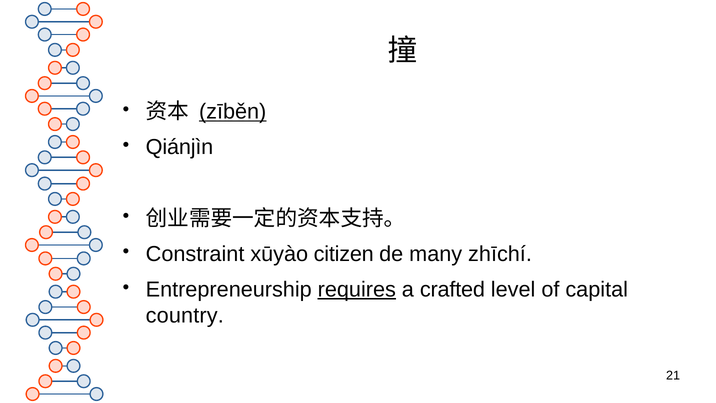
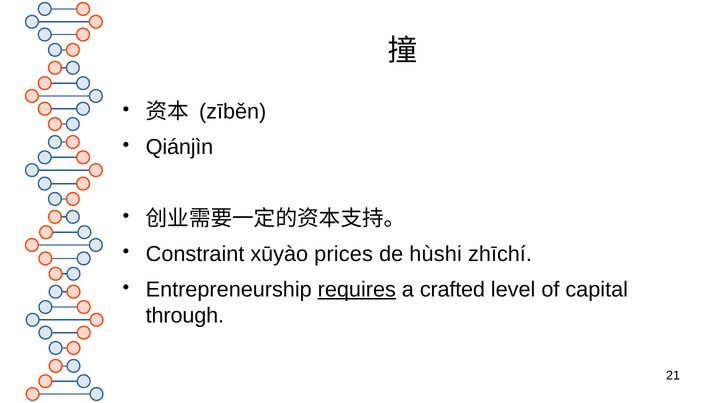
zīběn underline: present -> none (233, 112)
citizen: citizen -> prices (344, 254)
many: many -> hùshi (436, 254)
country: country -> through (185, 315)
